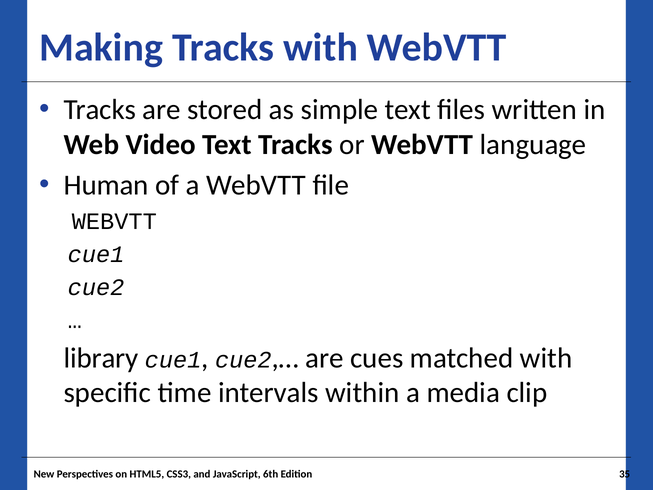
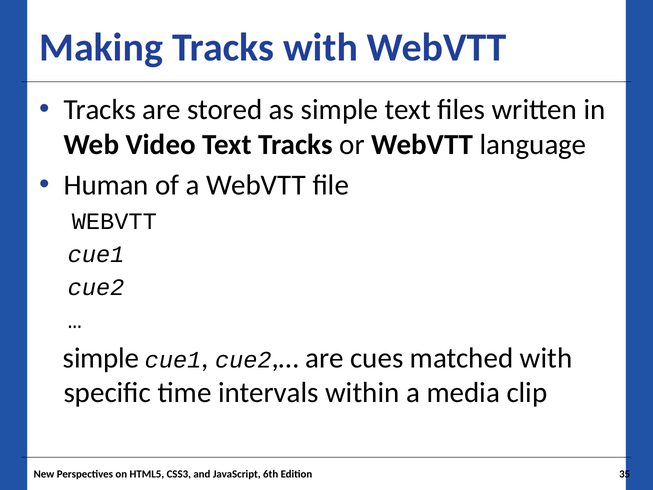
library: library -> simple (101, 358)
